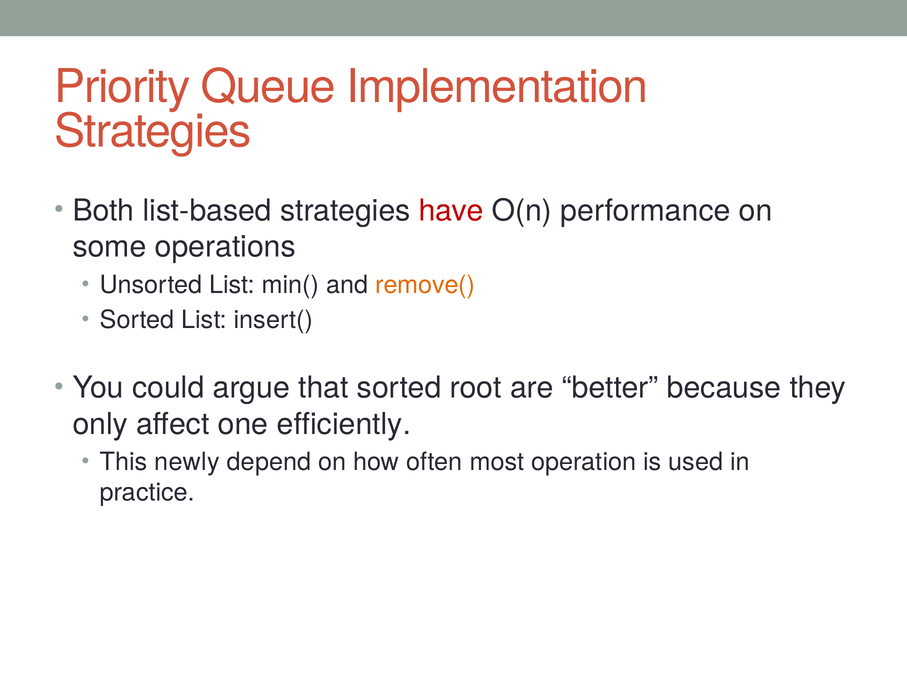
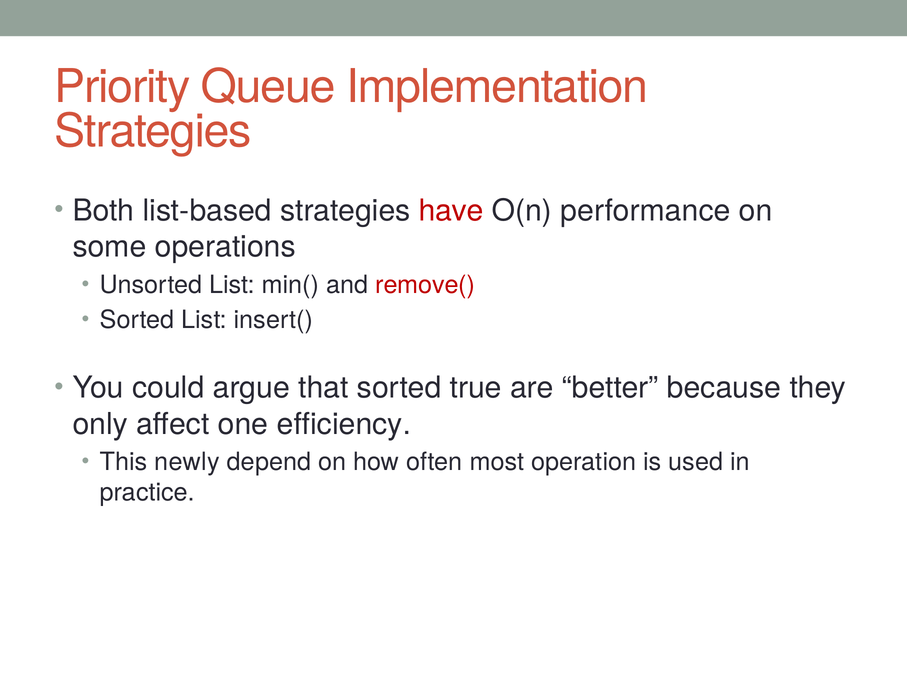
remove( colour: orange -> red (425, 285)
root: root -> true (476, 388)
efficiently: efficiently -> efficiency (344, 424)
